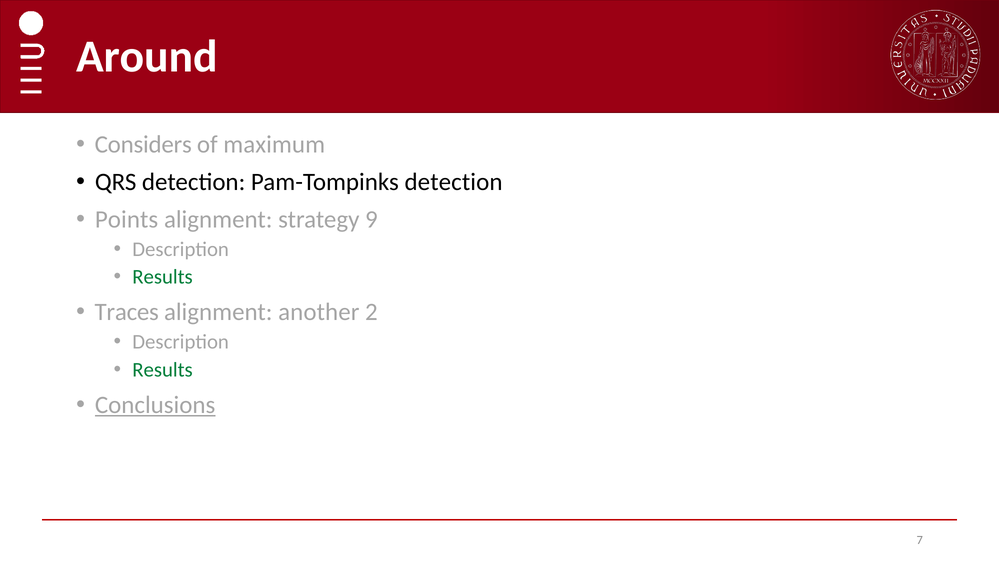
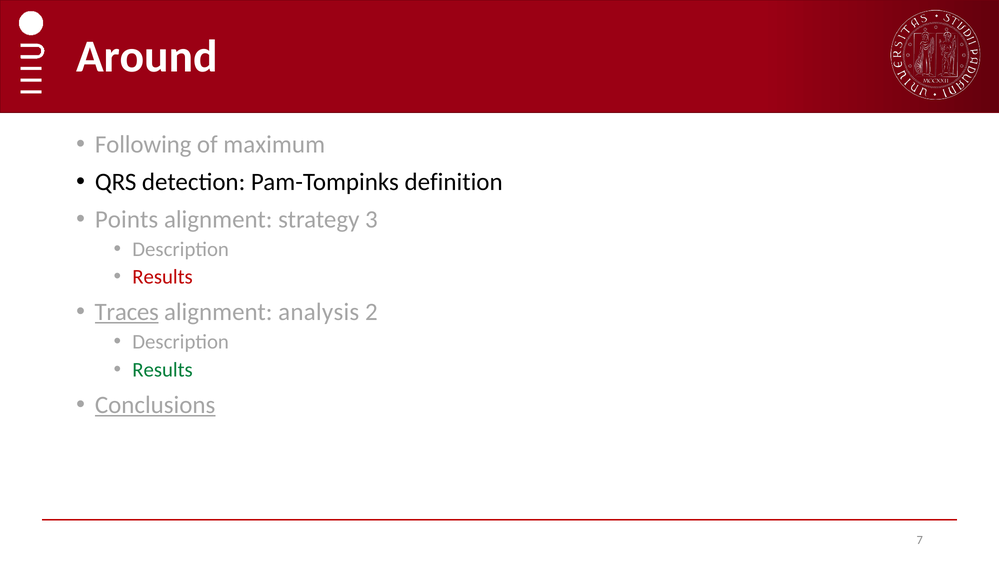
Considers: Considers -> Following (143, 145)
Pam-Tompinks detection: detection -> definition (454, 182)
9: 9 -> 3 (371, 219)
Results colour: green -> red (163, 277)
Traces underline: none -> present (127, 312)
another: another -> analysis (319, 312)
